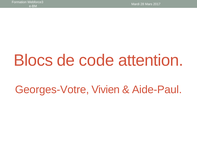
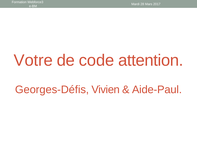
Blocs: Blocs -> Votre (33, 60)
Georges-Votre: Georges-Votre -> Georges-Défis (52, 89)
